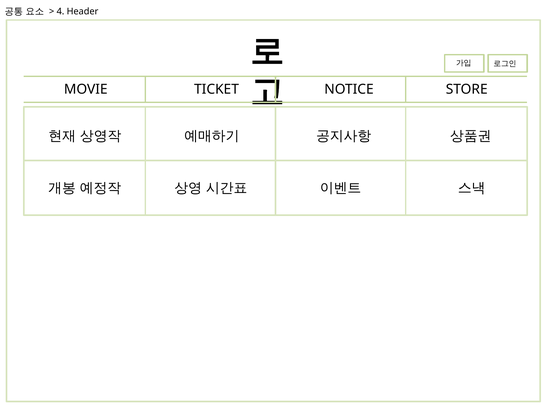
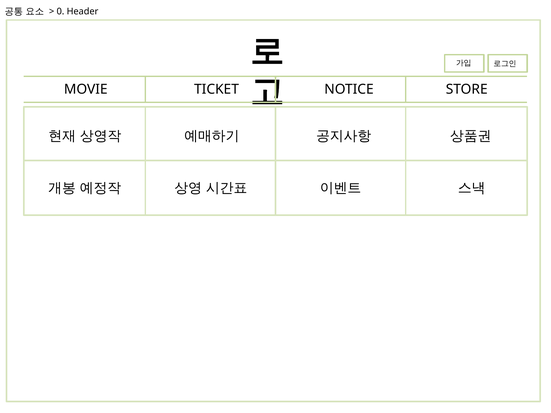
4: 4 -> 0 (60, 12)
